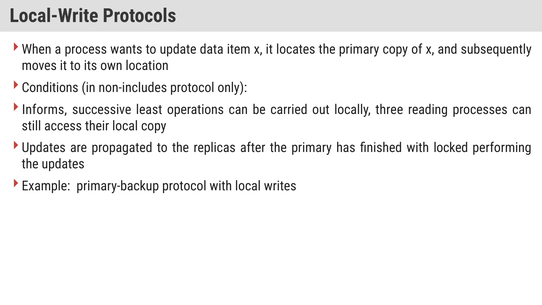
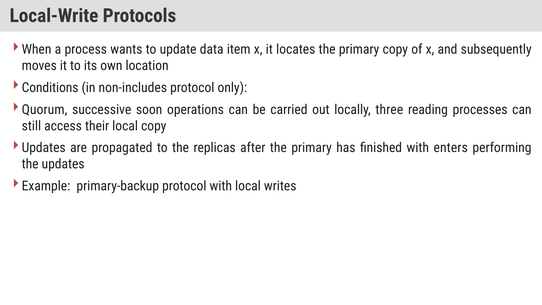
Informs: Informs -> Quorum (45, 110)
least: least -> soon (149, 110)
locked: locked -> enters (451, 148)
